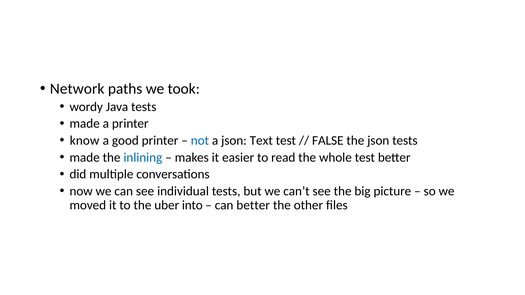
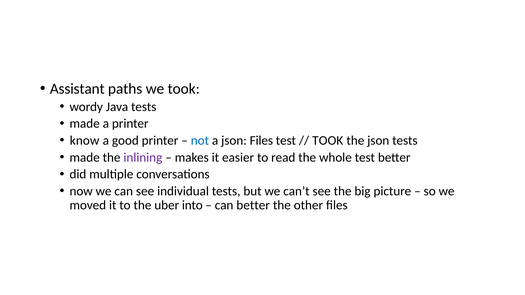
Network: Network -> Assistant (77, 89)
json Text: Text -> Files (261, 141)
FALSE: FALSE -> TOOK (328, 141)
inlining colour: blue -> purple (143, 158)
